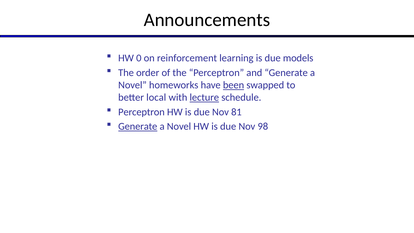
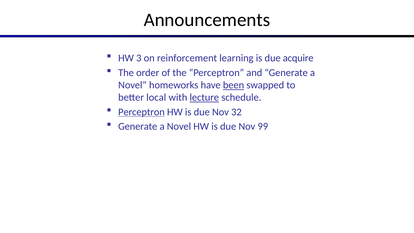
0: 0 -> 3 (139, 58)
models: models -> acquire (298, 58)
Perceptron underline: none -> present (141, 112)
81: 81 -> 32 (236, 112)
Generate underline: present -> none (138, 126)
98: 98 -> 99 (263, 126)
